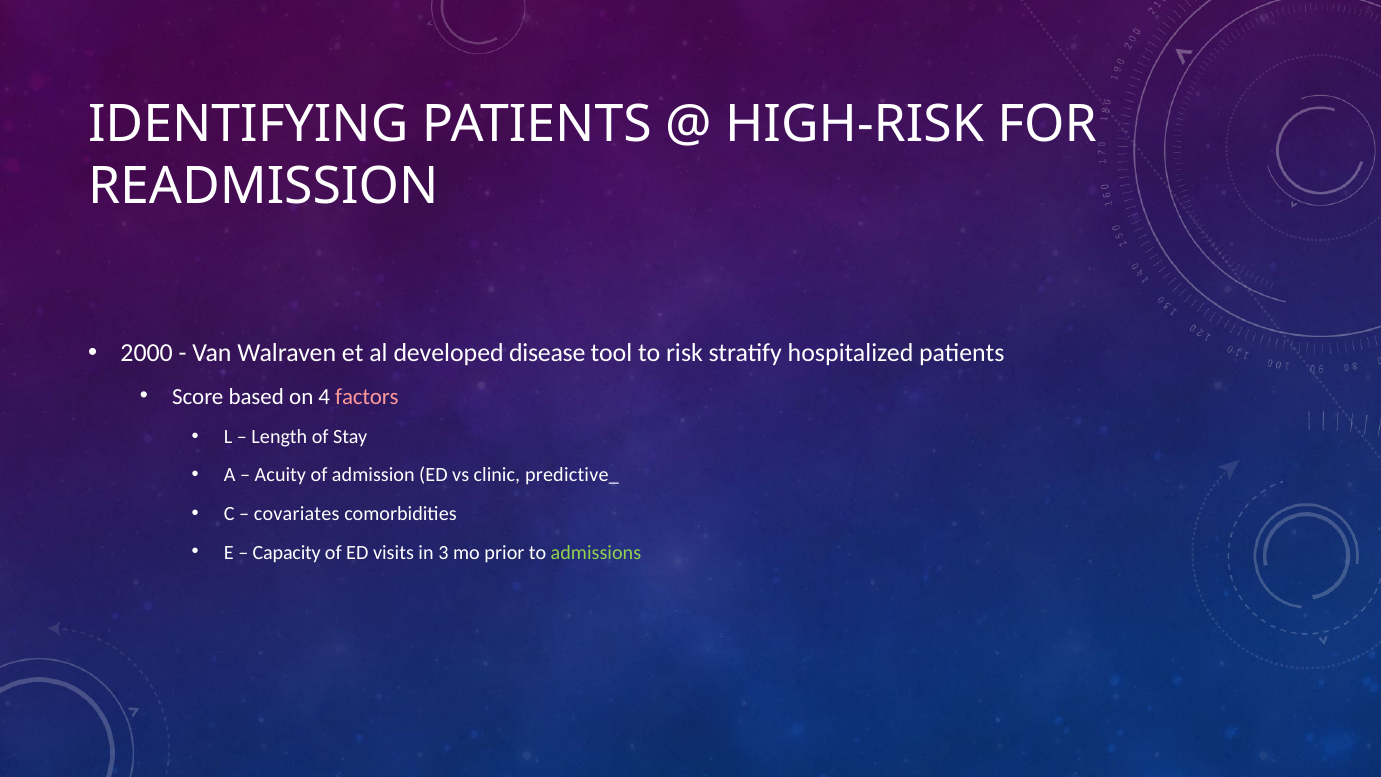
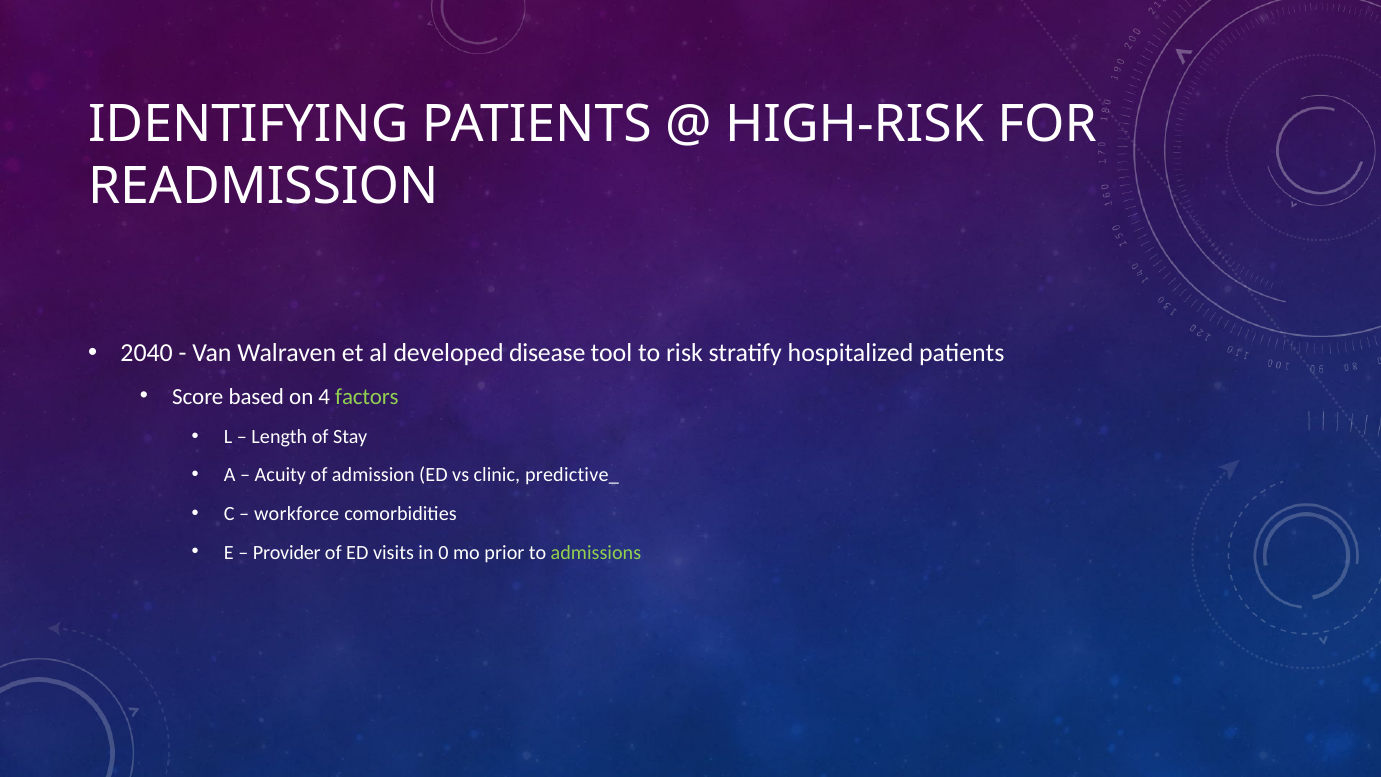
2000: 2000 -> 2040 (147, 353)
factors colour: pink -> light green (367, 396)
covariates: covariates -> workforce (297, 514)
Capacity: Capacity -> Provider (287, 552)
3: 3 -> 0 (443, 552)
